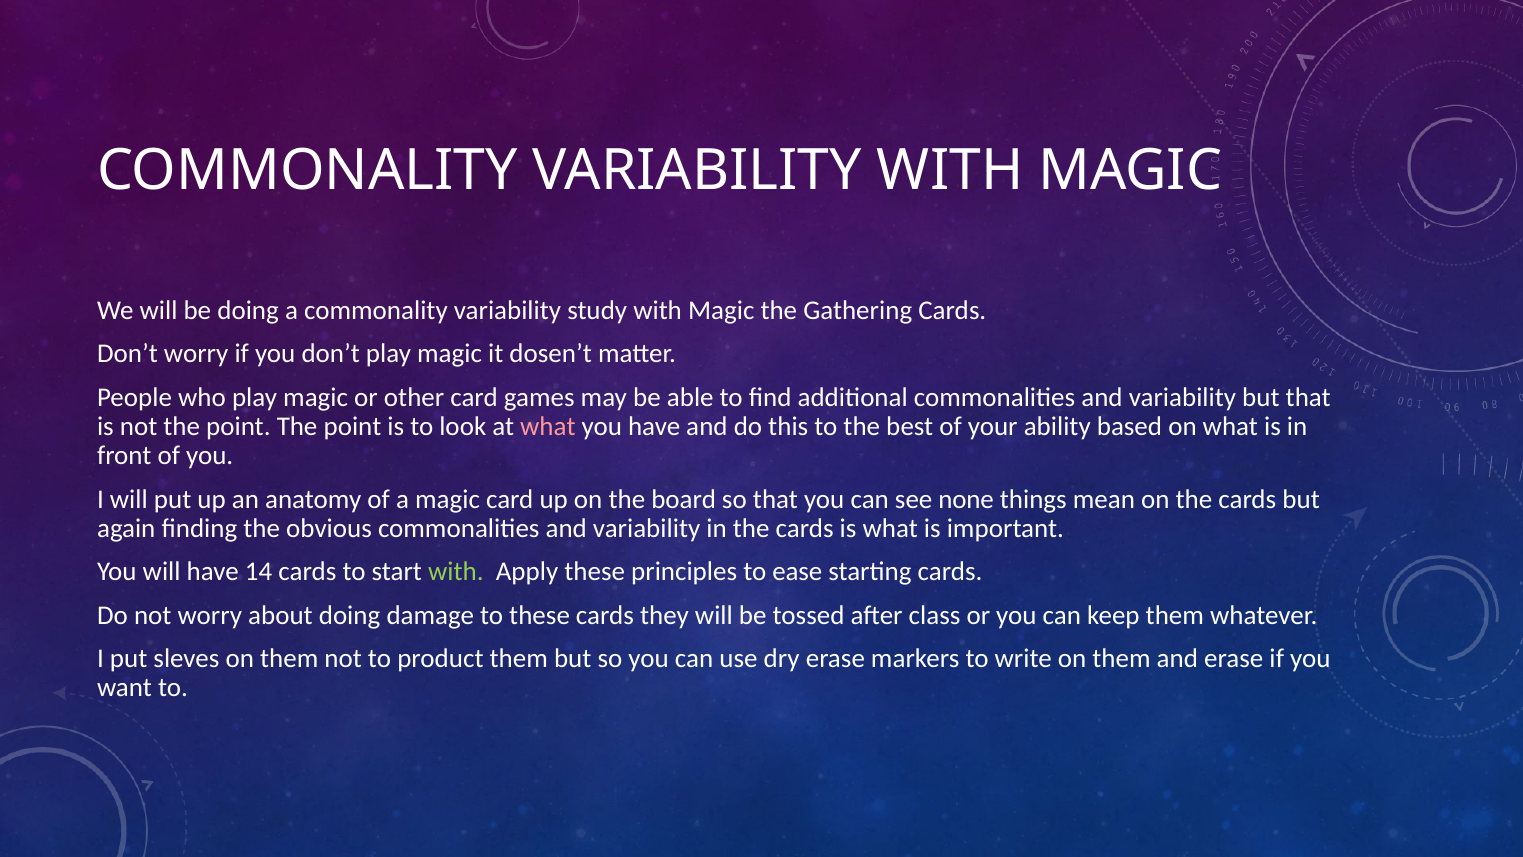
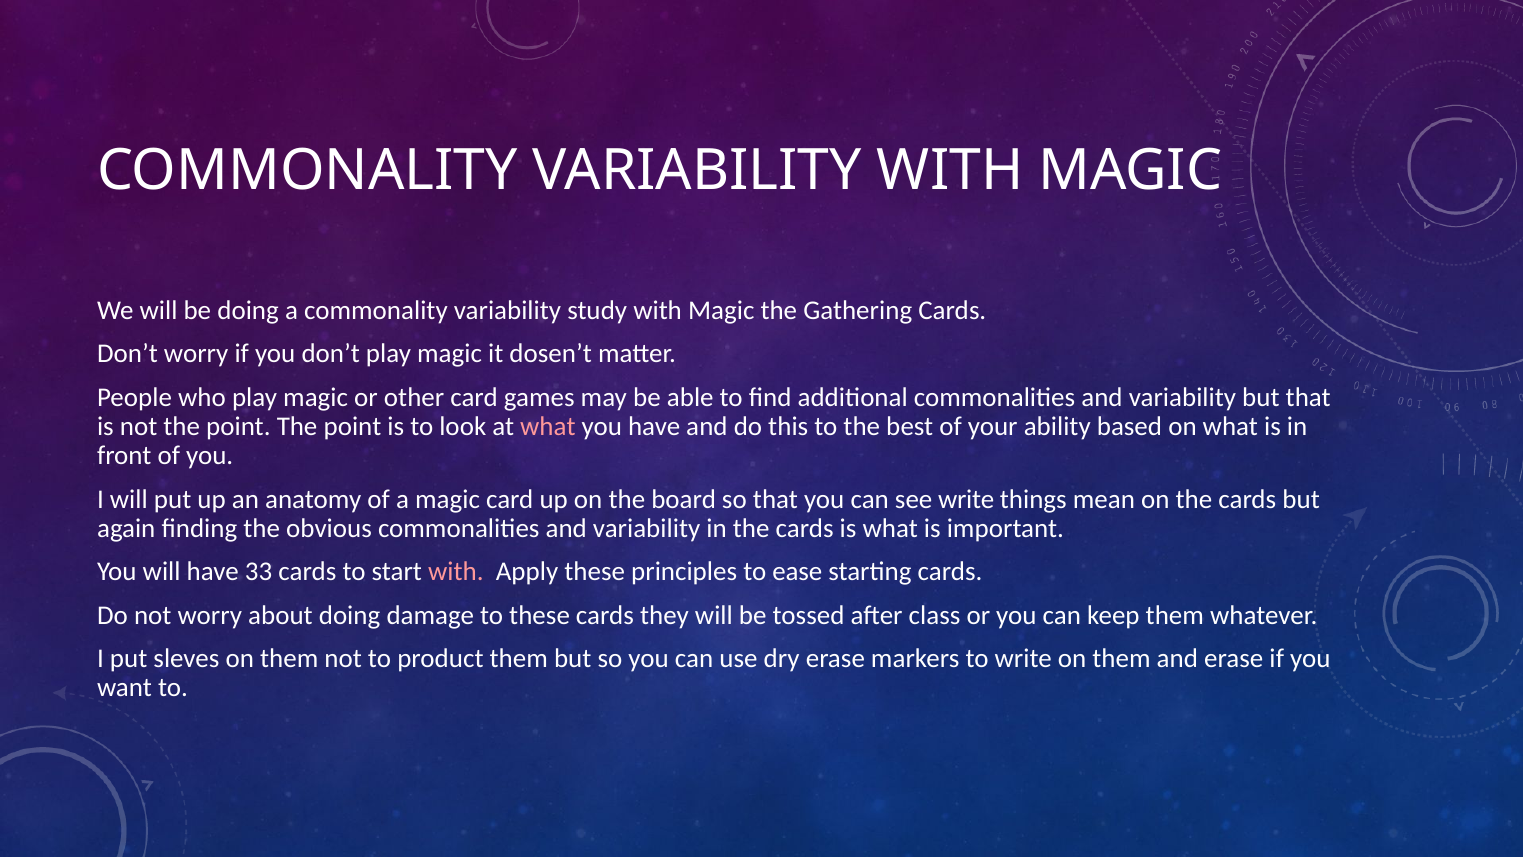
see none: none -> write (966, 499)
14: 14 -> 33 (259, 571)
with colour: light green -> pink (456, 571)
